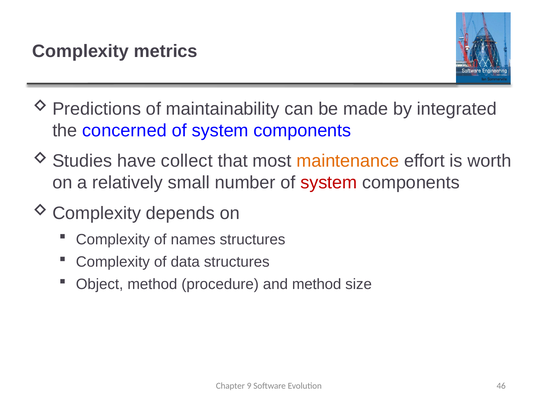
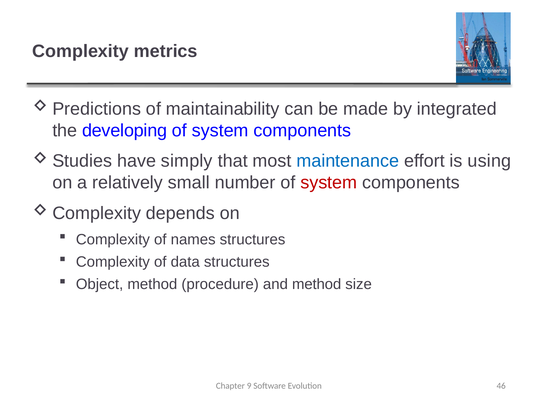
concerned: concerned -> developing (125, 130)
collect: collect -> simply (187, 161)
maintenance colour: orange -> blue (348, 161)
worth: worth -> using (489, 161)
